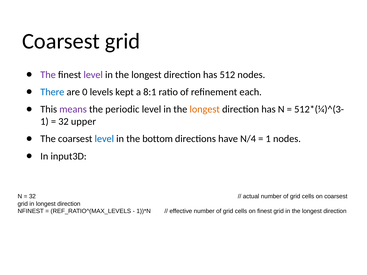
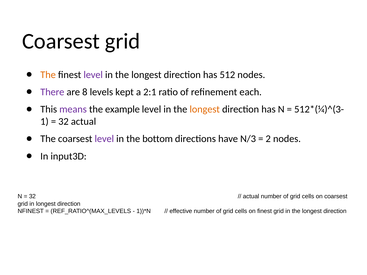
The colour: purple -> orange (48, 75)
There colour: blue -> purple (52, 92)
0: 0 -> 8 (85, 92)
8:1: 8:1 -> 2:1 (150, 92)
periodic: periodic -> example (122, 109)
32 upper: upper -> actual (84, 122)
level colour: blue -> purple (104, 139)
N/4: N/4 -> N/3 (248, 139)
1: 1 -> 2 (268, 139)
